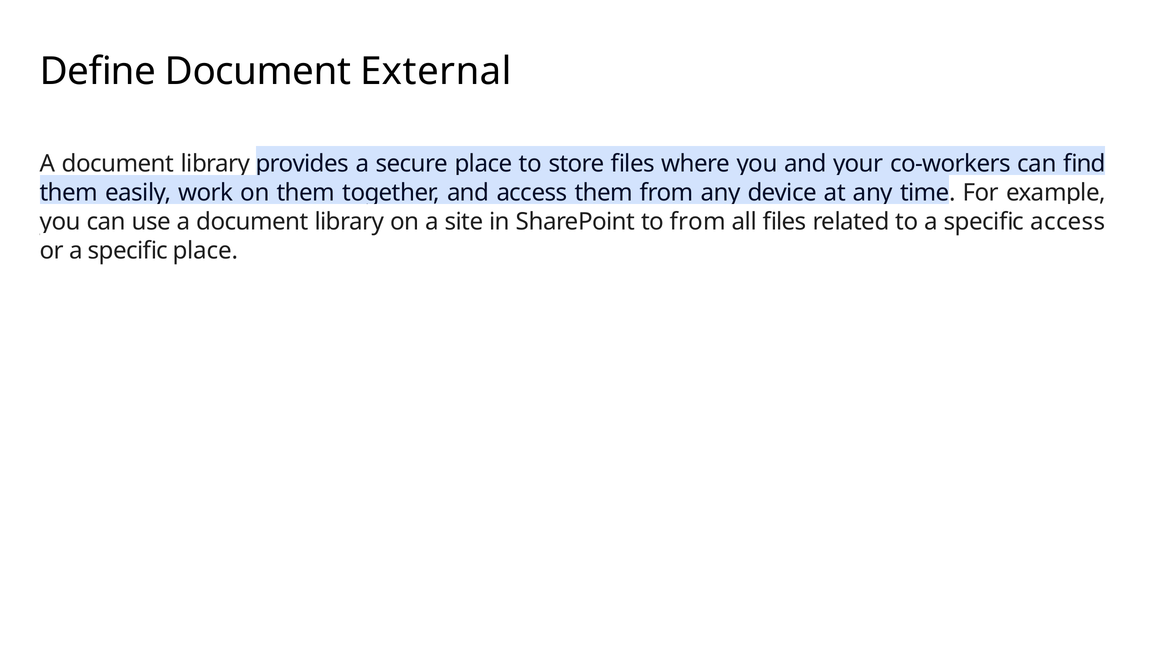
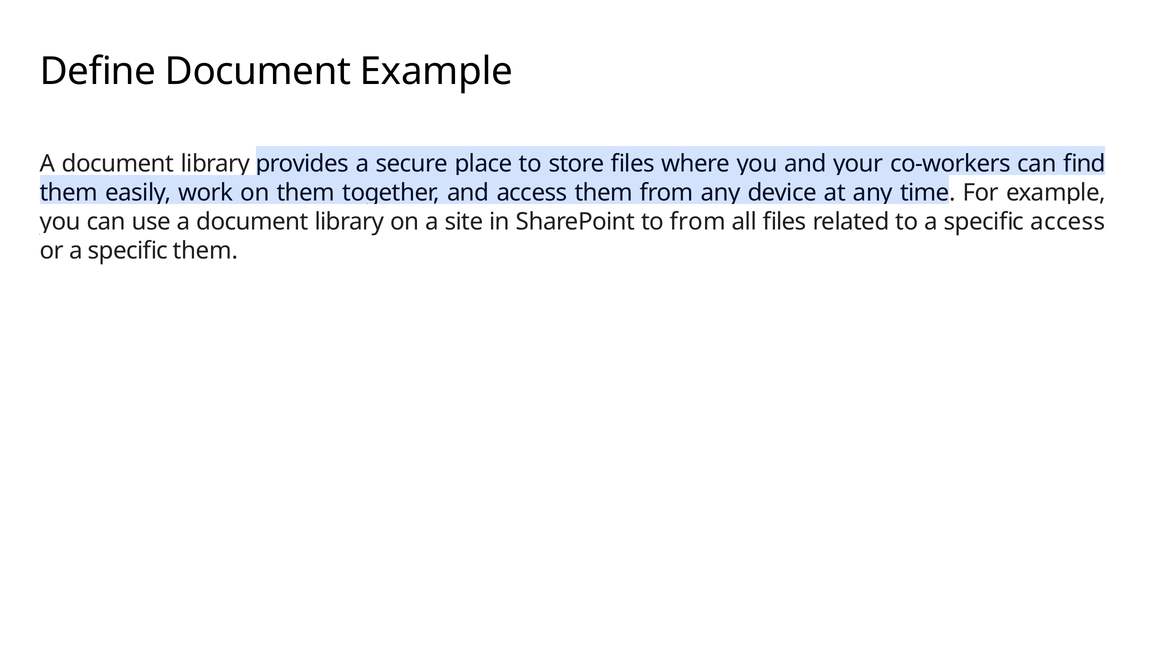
Document External: External -> Example (436, 71)
specific place: place -> them (205, 251)
